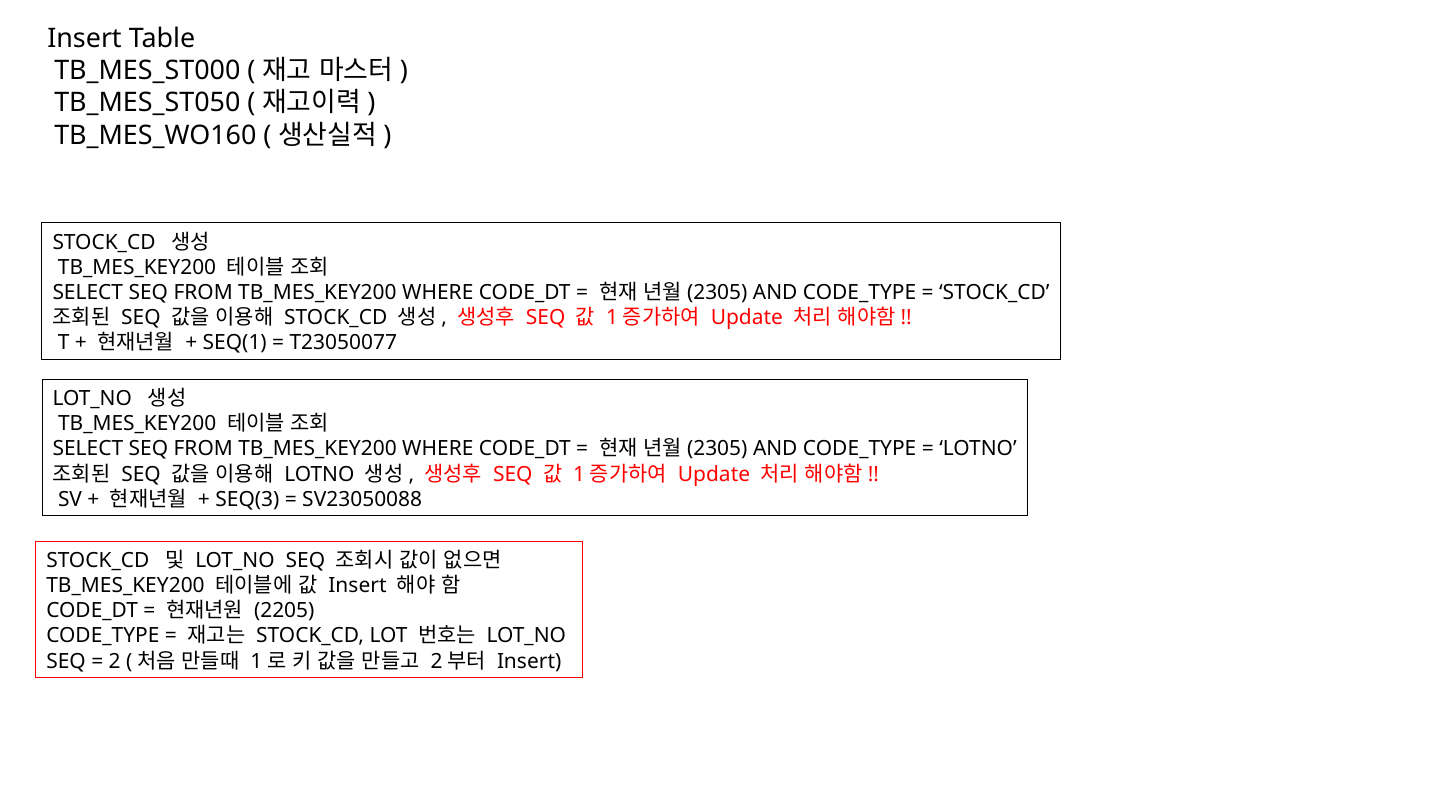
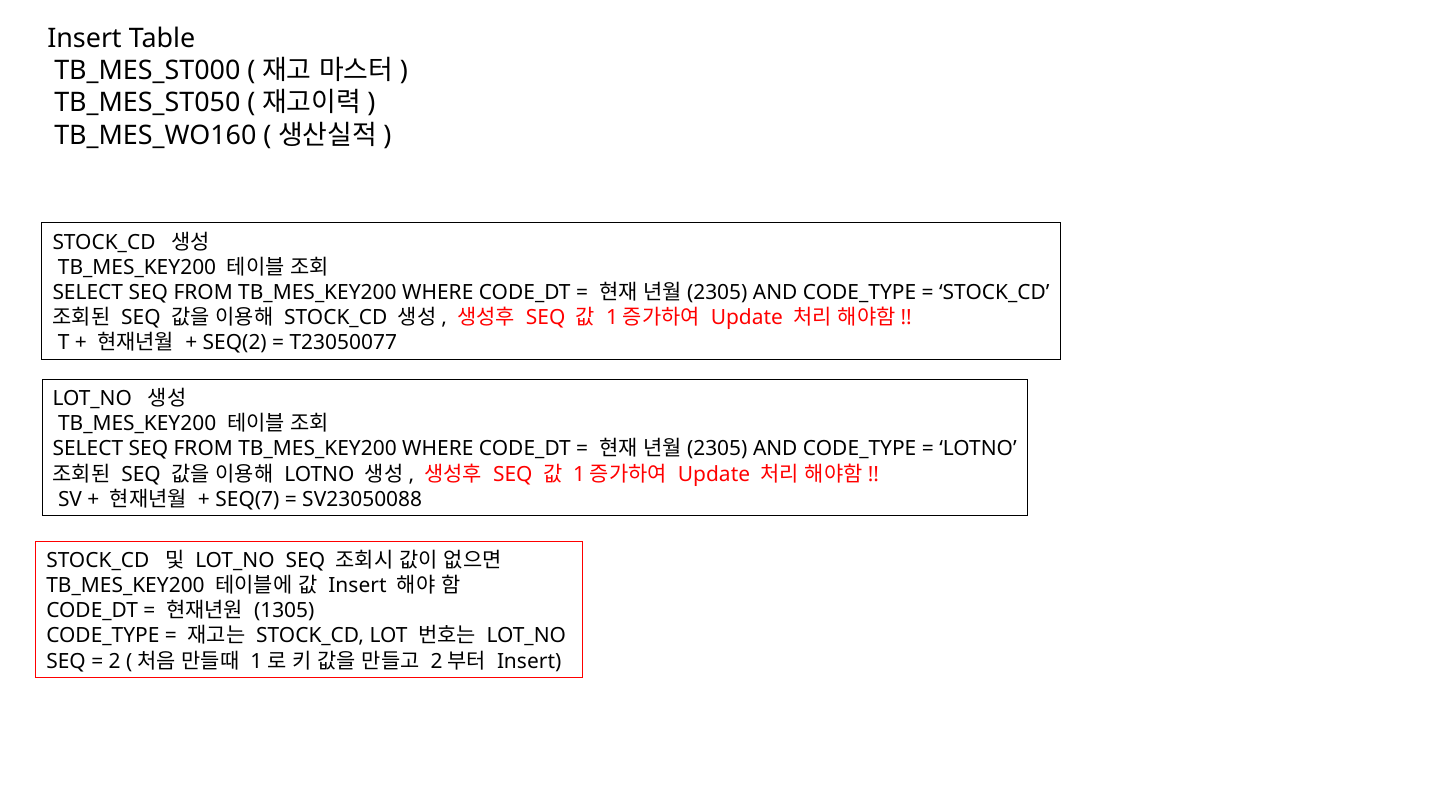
SEQ(1: SEQ(1 -> SEQ(2 (235, 343)
SEQ(3: SEQ(3 -> SEQ(7 (247, 499)
2205: 2205 -> 1305 (284, 611)
